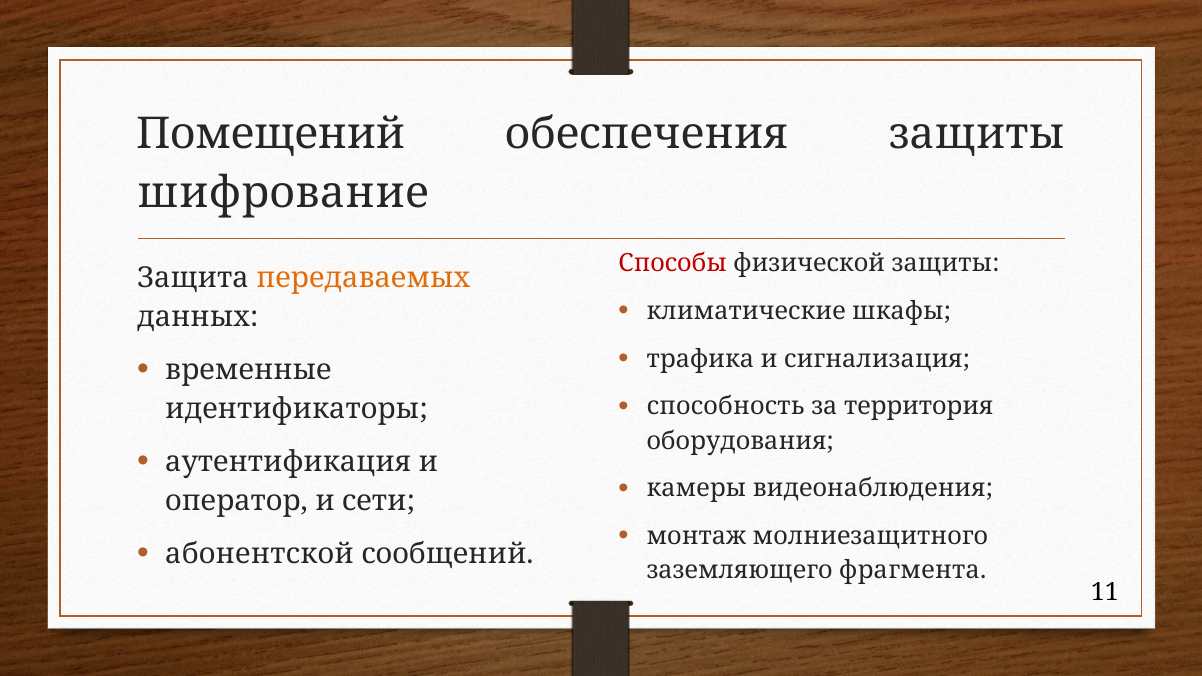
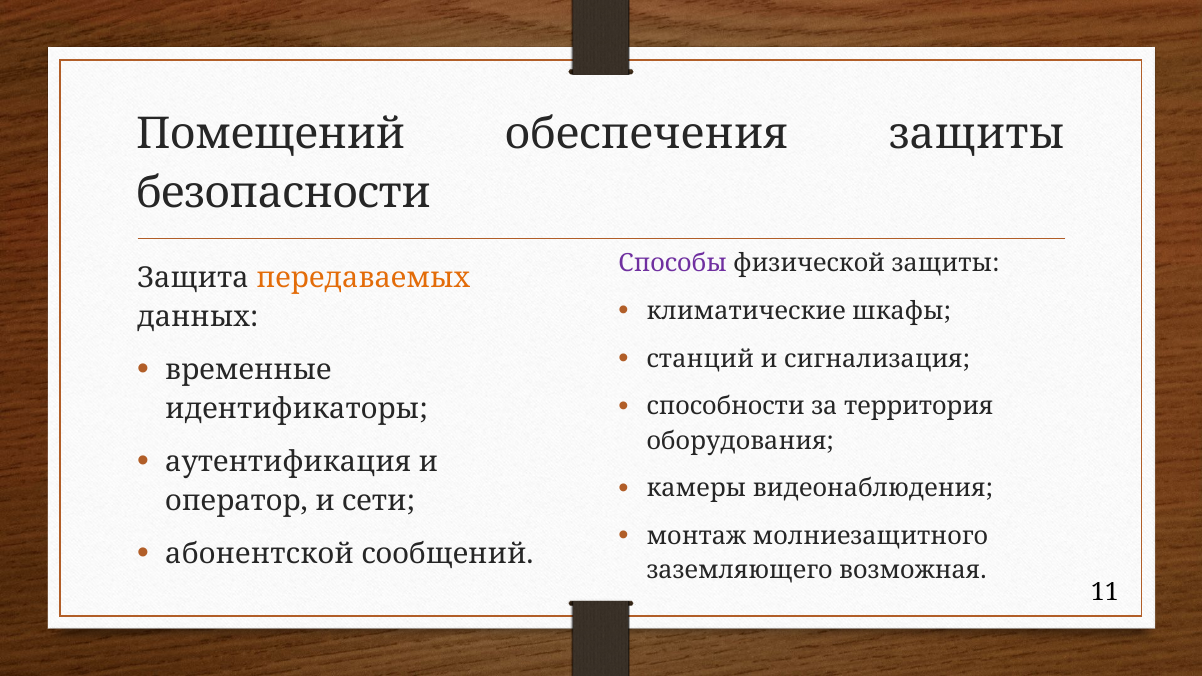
шифрование: шифрование -> безопасности (283, 194)
Способы colour: red -> purple (673, 263)
трафика: трафика -> станций (700, 359)
способность: способность -> способности (726, 407)
фрагмента: фрагмента -> возможная (913, 571)
